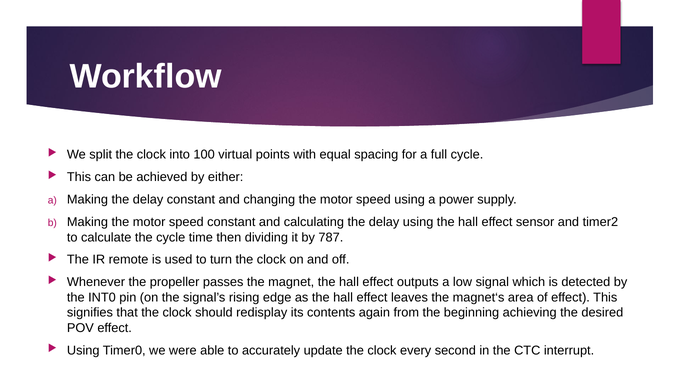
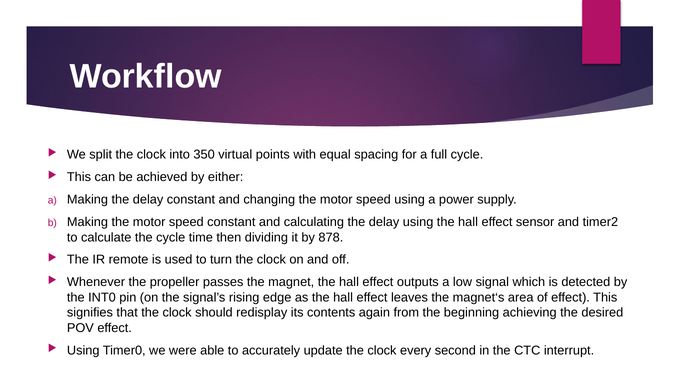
100: 100 -> 350 (204, 155)
787: 787 -> 878 (331, 237)
